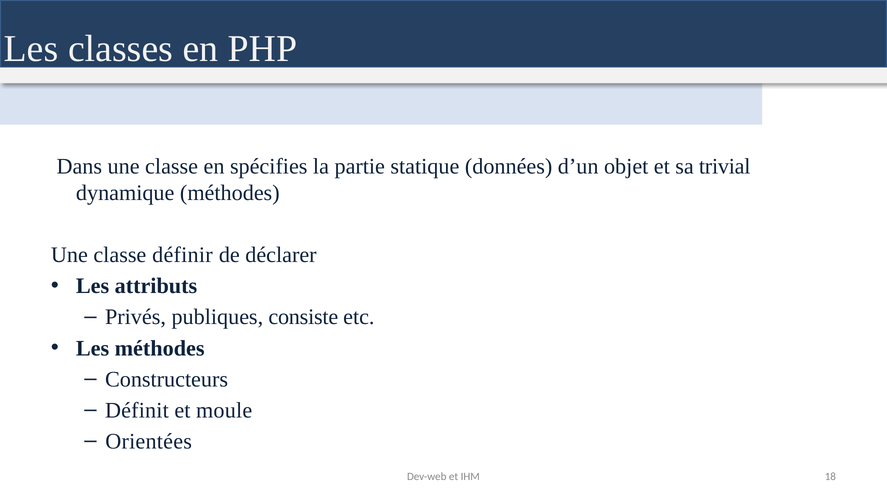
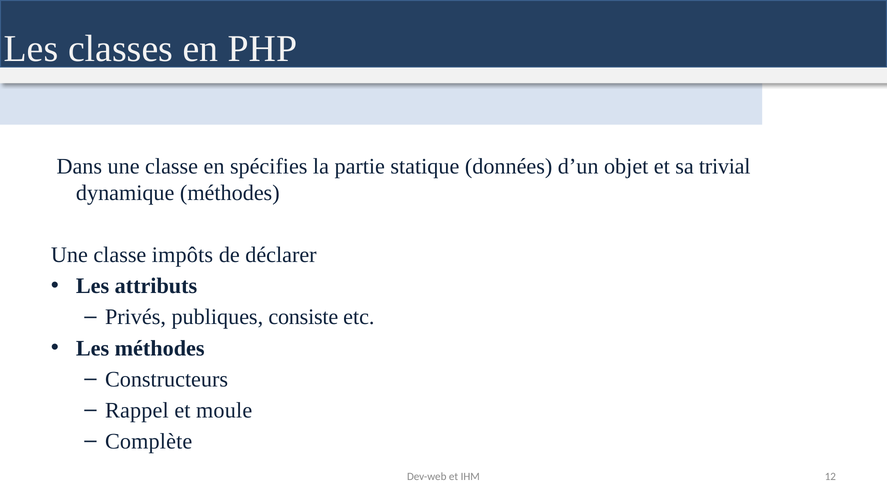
définir: définir -> impôts (182, 255)
Définit: Définit -> Rappel (137, 410)
Orientées: Orientées -> Complète (149, 441)
18: 18 -> 12 (830, 476)
